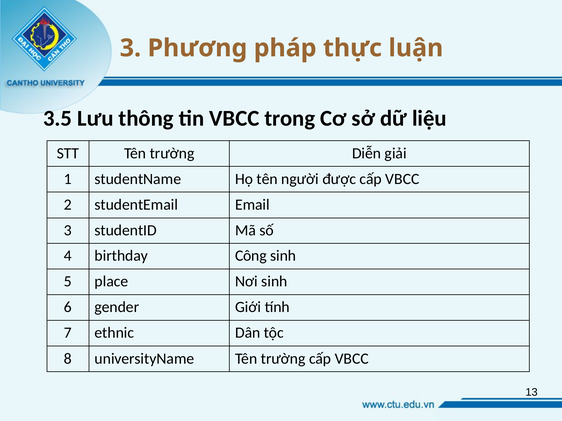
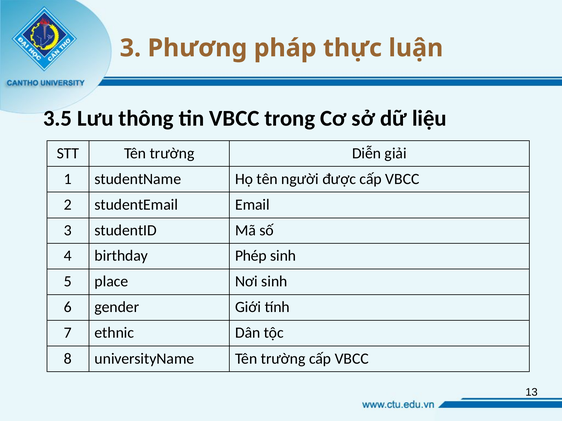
Công: Công -> Phép (251, 256)
